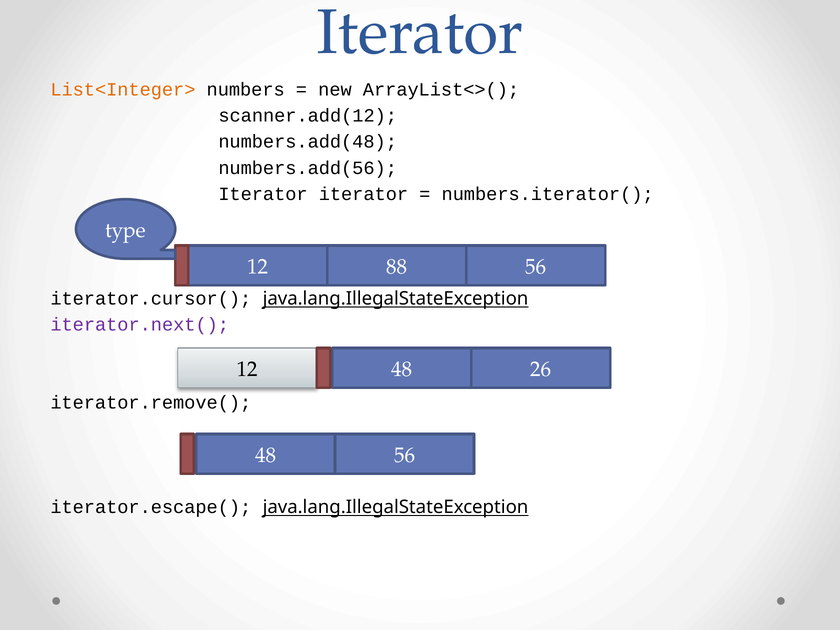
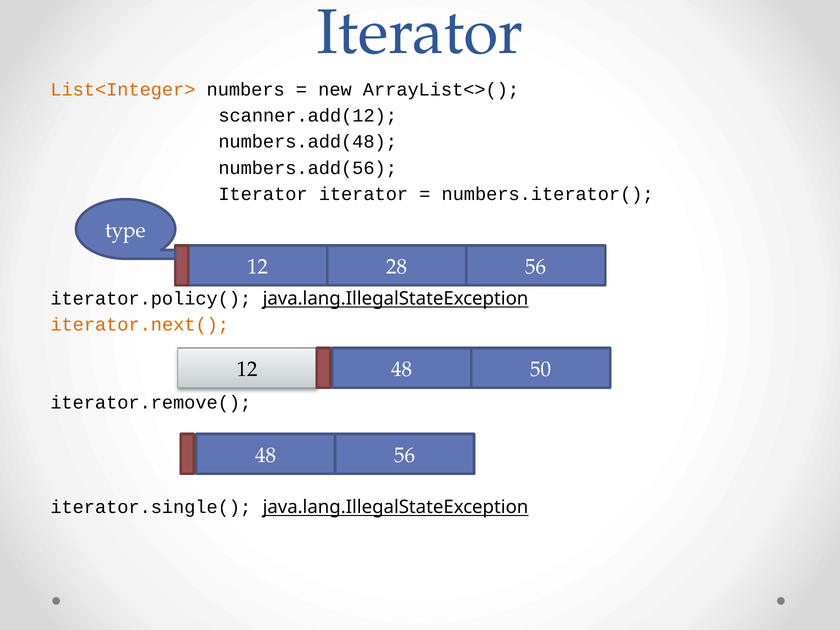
88: 88 -> 28 (397, 267)
iterator.cursor(: iterator.cursor( -> iterator.policy( (151, 298)
iterator.next( colour: purple -> orange (140, 324)
26: 26 -> 50 (541, 369)
iterator.escape(: iterator.escape( -> iterator.single( (151, 507)
